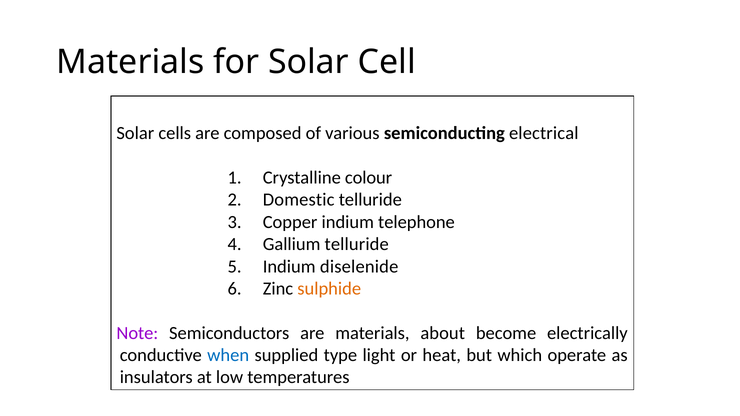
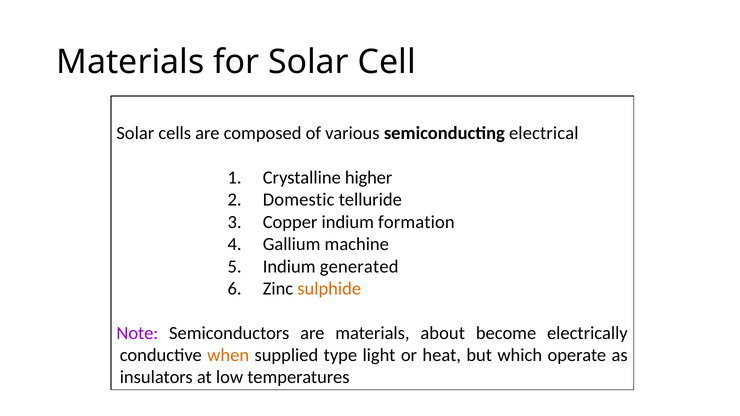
colour: colour -> higher (369, 178)
telephone: telephone -> formation (416, 222)
Gallium telluride: telluride -> machine (357, 244)
diselenide: diselenide -> generated (359, 267)
when colour: blue -> orange (228, 355)
